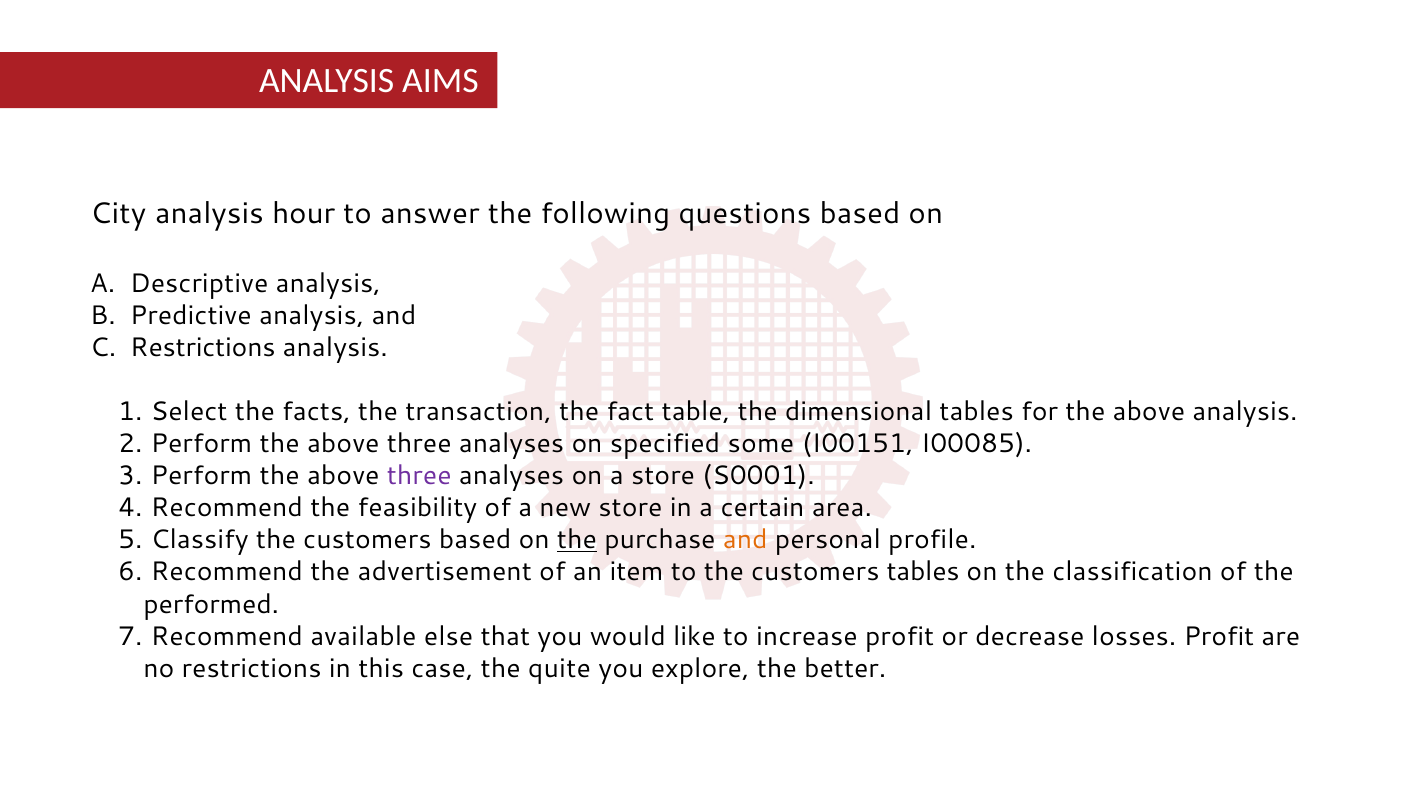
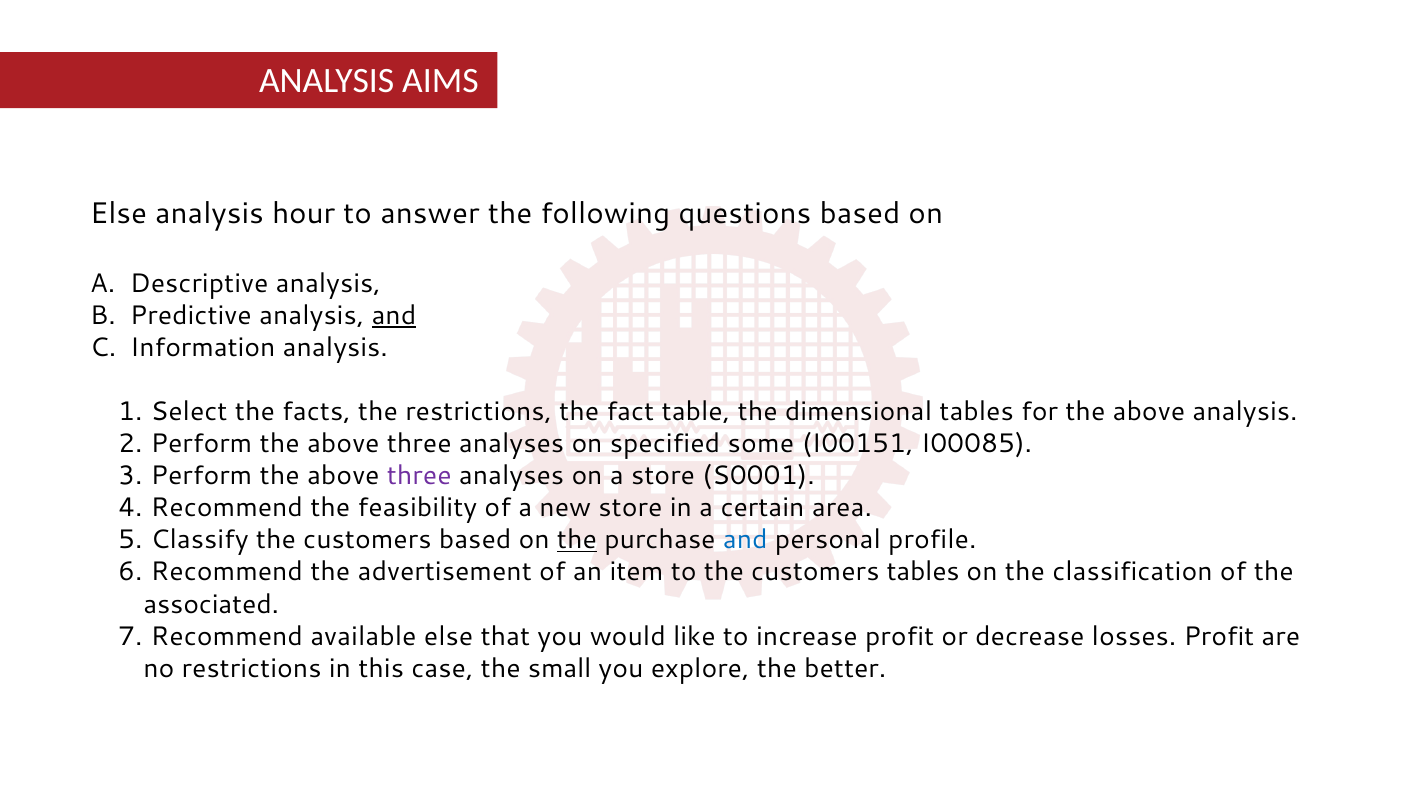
City: City -> Else (118, 214)
and underline: none -> present (394, 316)
Restrictions: Restrictions -> Information (203, 348)
the transaction: transaction -> restrictions (479, 412)
and colour: orange -> blue (745, 540)
performed: performed -> associated (211, 604)
quite: quite -> small (560, 668)
